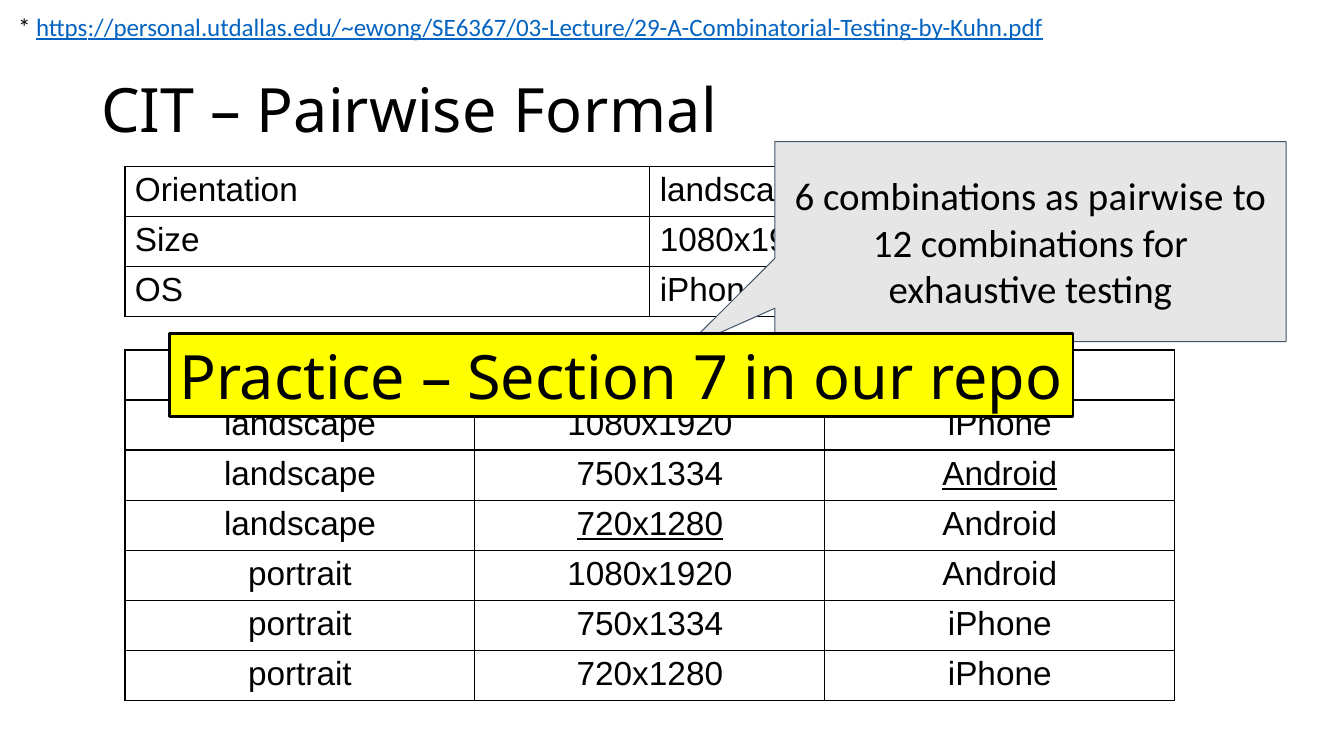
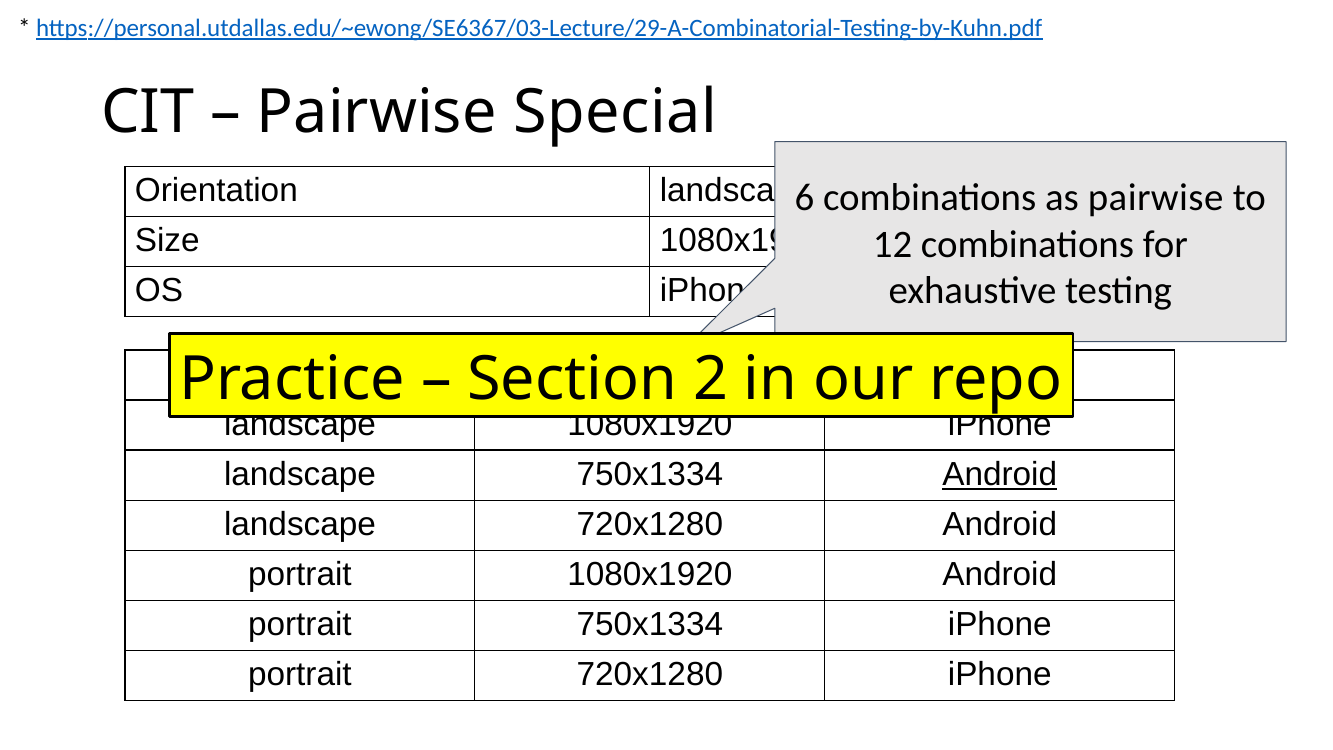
Formal: Formal -> Special (615, 112)
7: 7 -> 2 (711, 379)
720x1280 underline: present -> none (650, 524)
